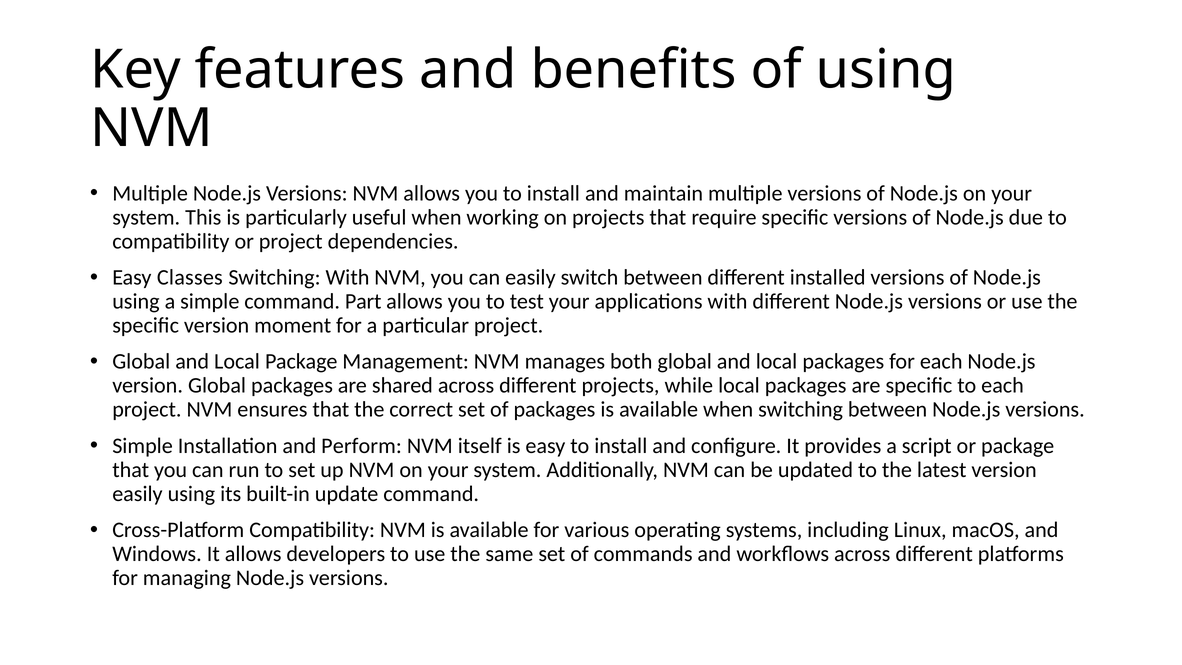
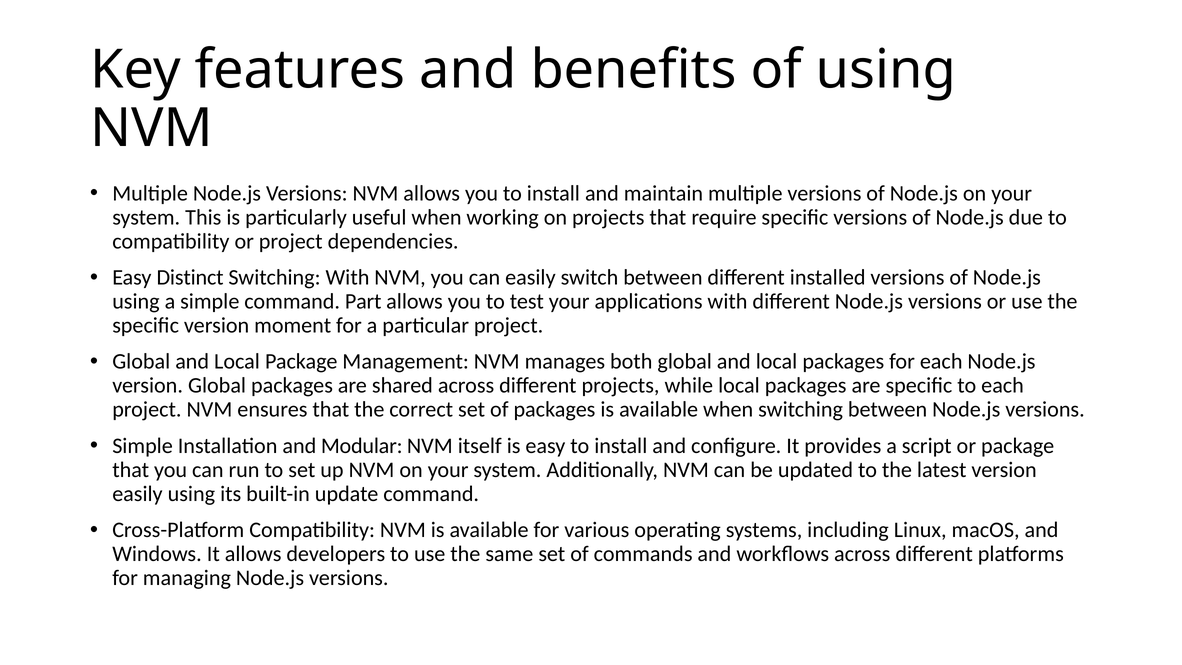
Classes: Classes -> Distinct (190, 277)
Perform: Perform -> Modular (362, 446)
